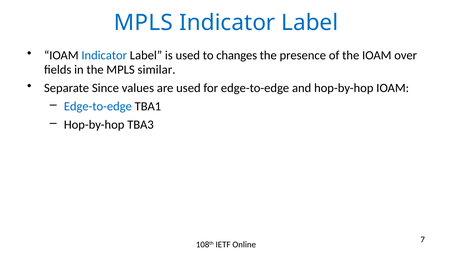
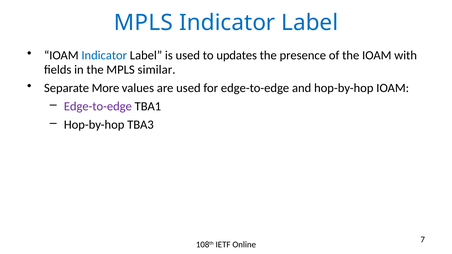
changes: changes -> updates (237, 55)
over: over -> with (406, 55)
Since: Since -> More (106, 88)
Edge-to-edge colour: blue -> purple (98, 107)
